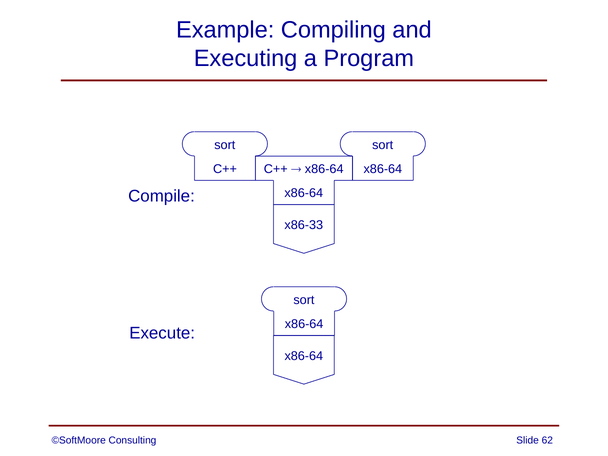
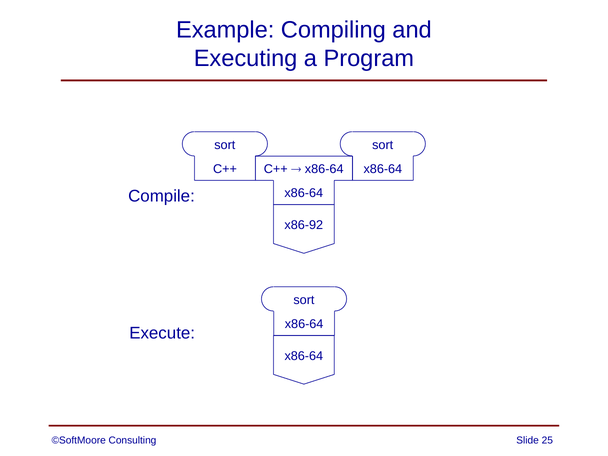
x86-33: x86-33 -> x86-92 (304, 225)
62: 62 -> 25 (547, 440)
